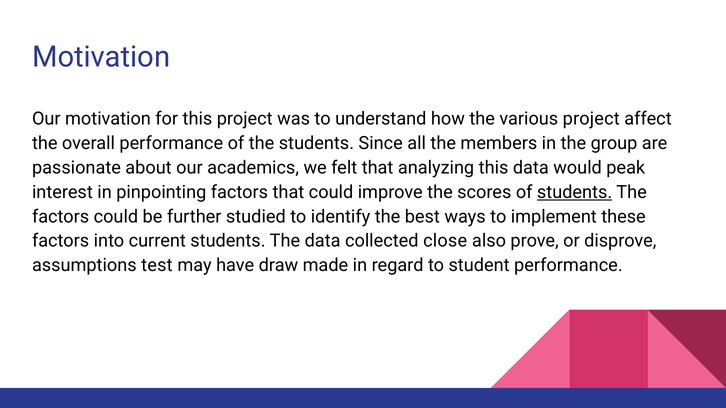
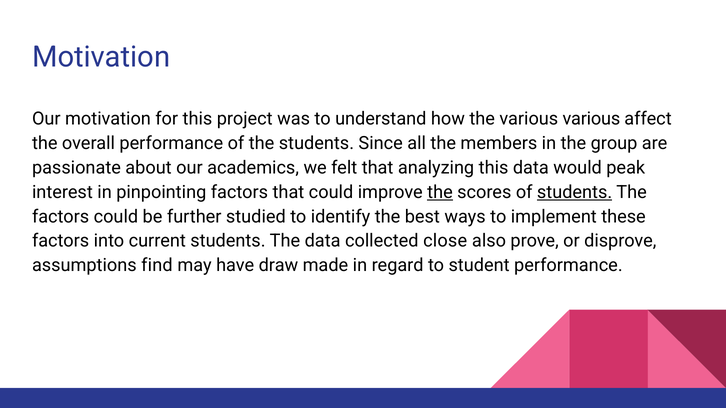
various project: project -> various (591, 119)
the underline: none -> present (440, 192)
test: test -> find (157, 266)
